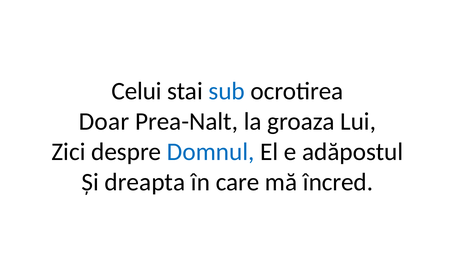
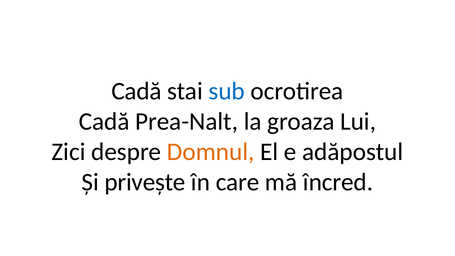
Celui: Celui -> Cadă (137, 91)
Doar: Doar -> Cadă (104, 121)
Domnul colour: blue -> orange (211, 152)
dreapta: dreapta -> privește (145, 182)
